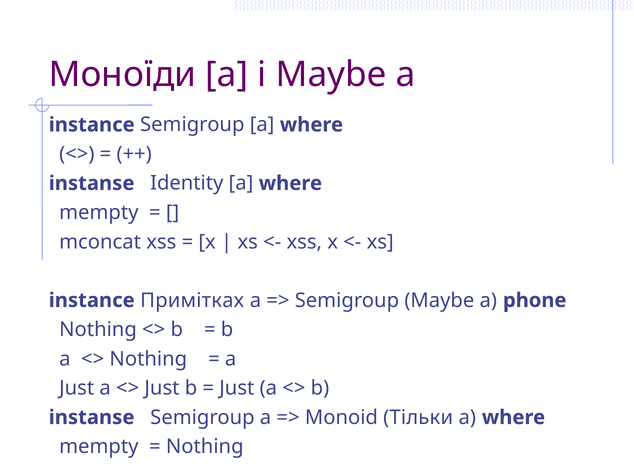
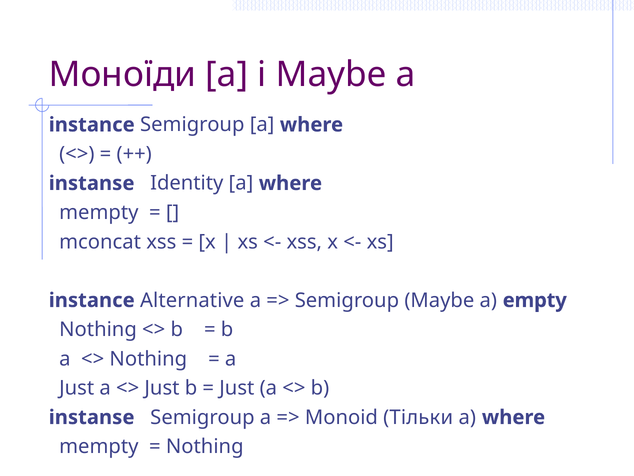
Примітках: Примітках -> Alternative (192, 300)
phone: phone -> empty (535, 300)
